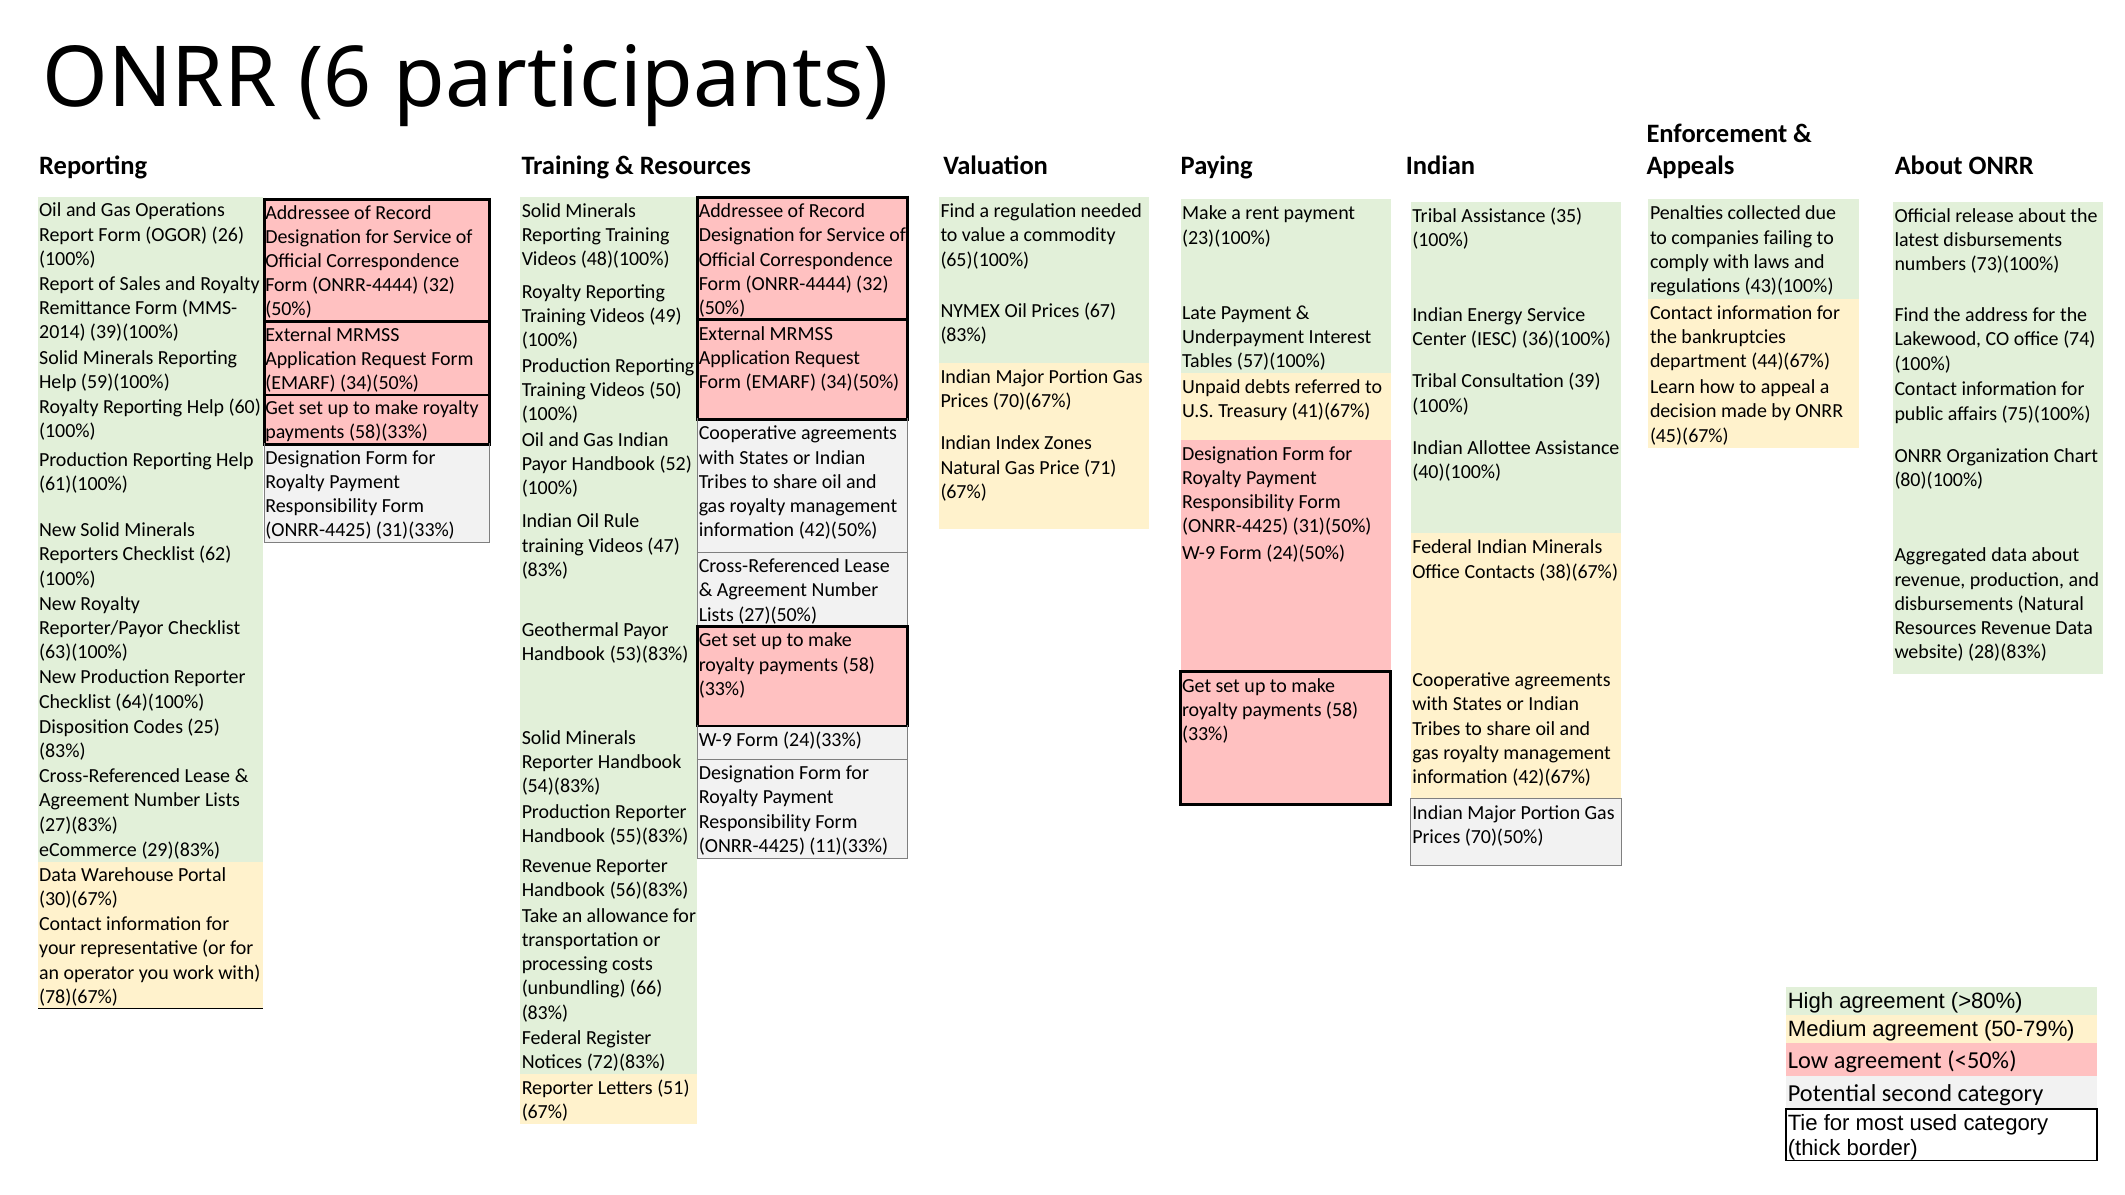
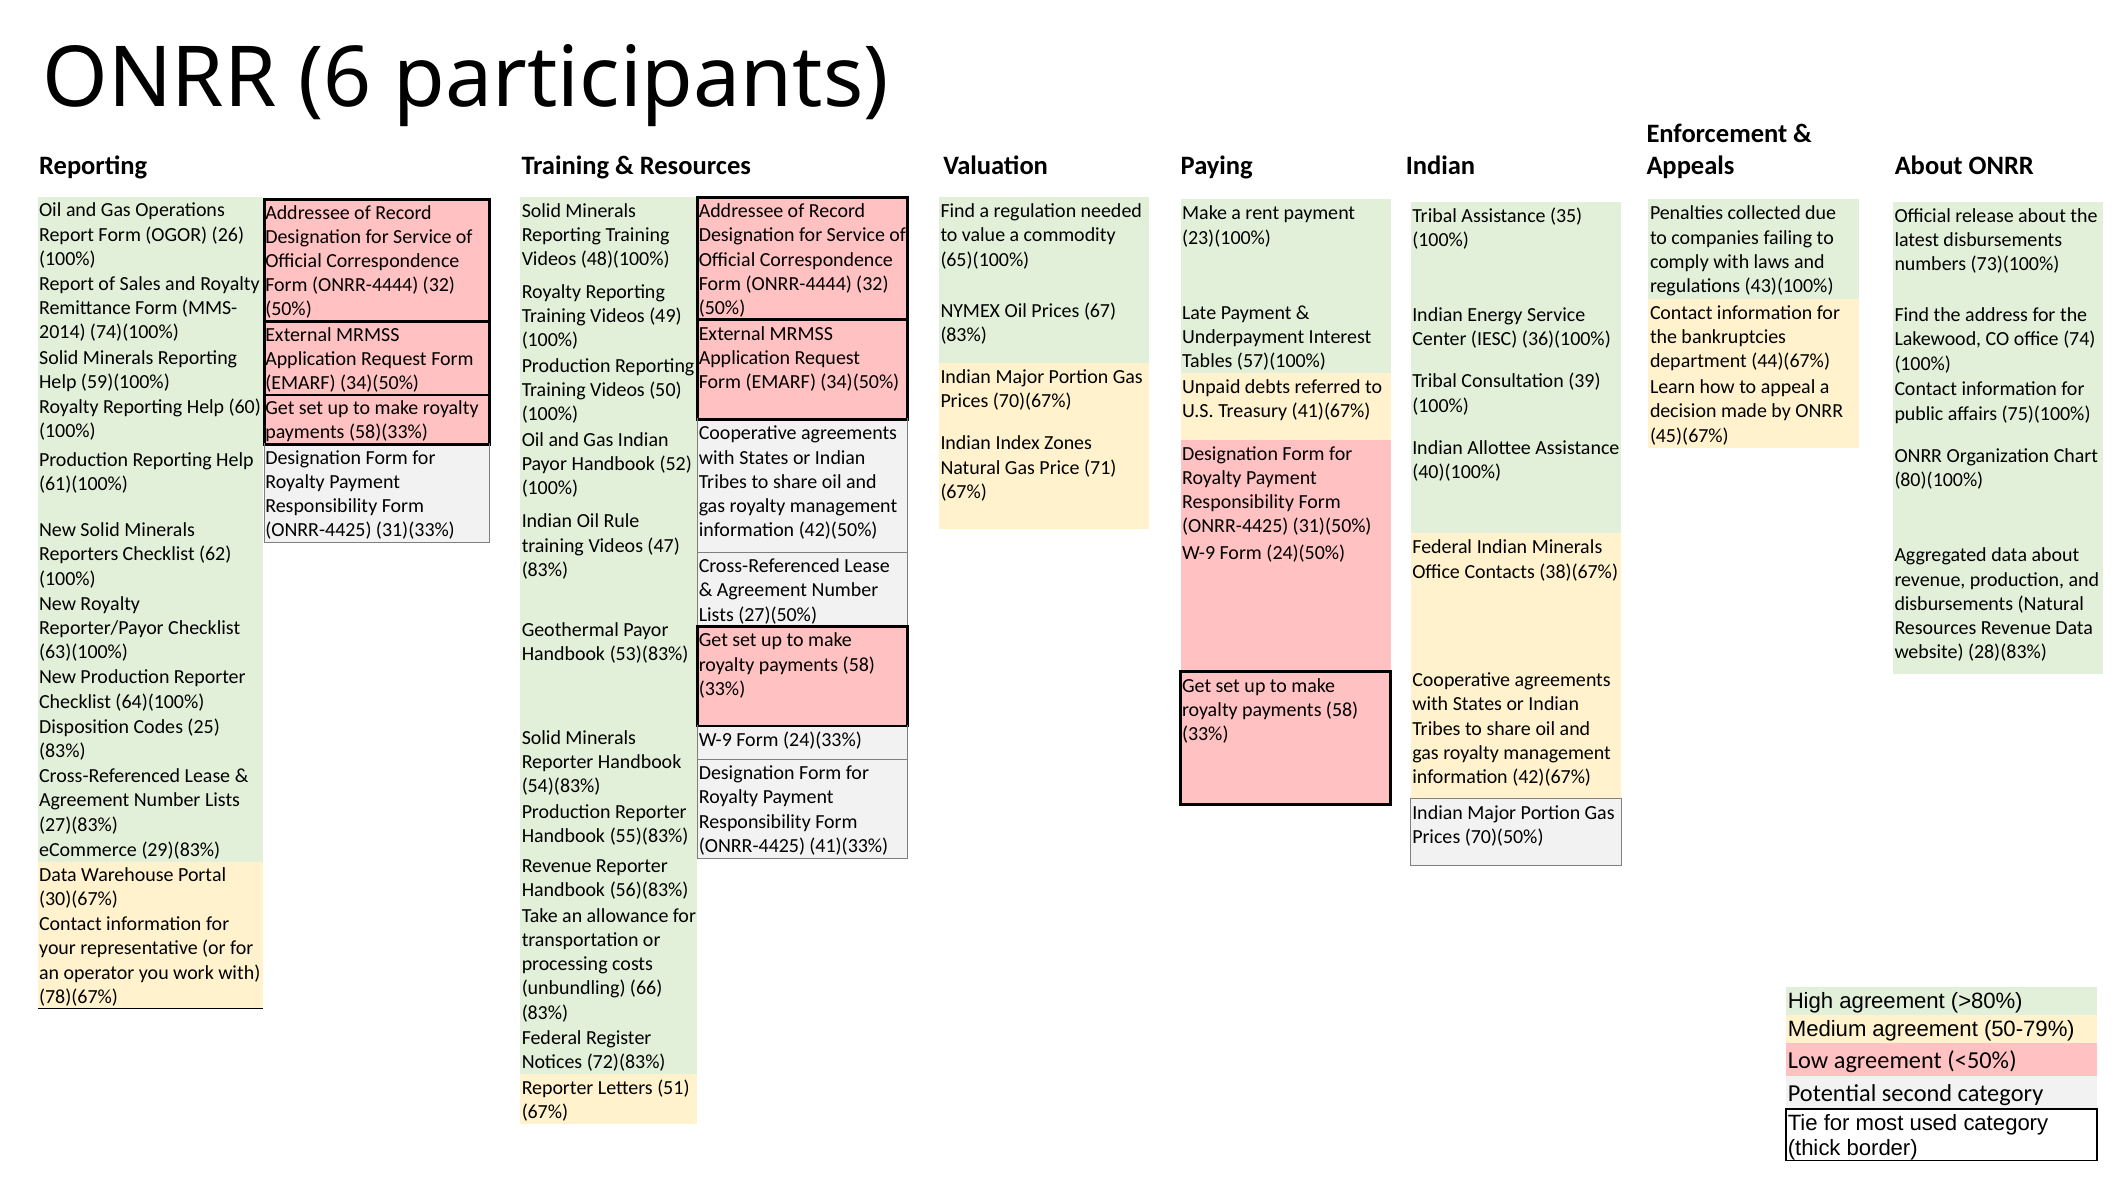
39)(100%: 39)(100% -> 74)(100% (134, 332)
11)(33%: 11)(33% -> 41)(33% (849, 846)
